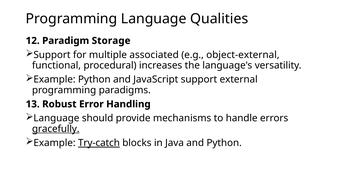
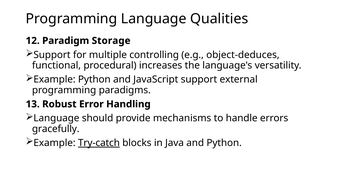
associated: associated -> controlling (154, 55)
object-external: object-external -> object-deduces (243, 55)
gracefully underline: present -> none (56, 129)
